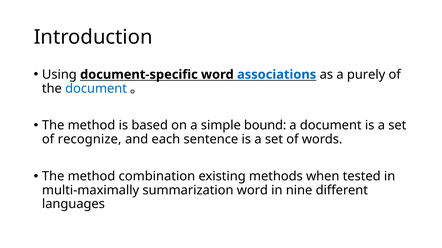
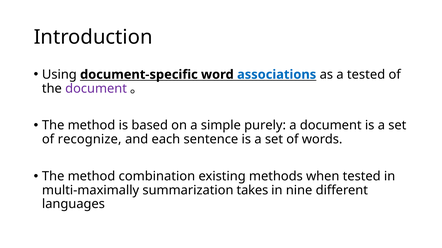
a purely: purely -> tested (366, 75)
document colour: blue -> purple (96, 89)
bound: bound -> purely (265, 126)
summarization word: word -> takes (252, 191)
